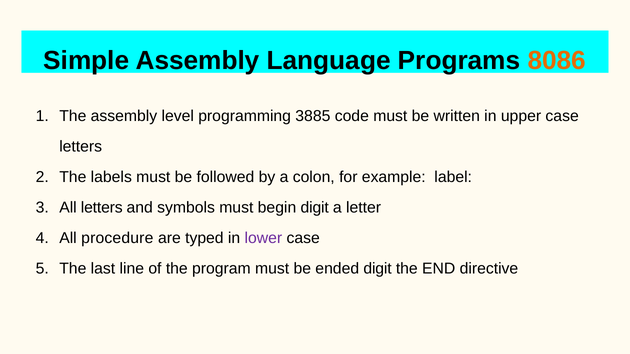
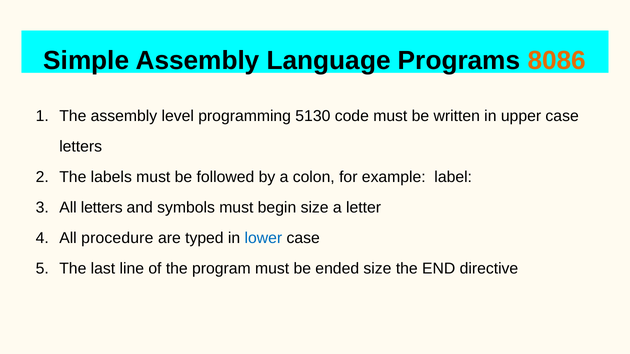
3885: 3885 -> 5130 (313, 116)
begin digit: digit -> size (315, 208)
lower colour: purple -> blue (263, 238)
ended digit: digit -> size (377, 269)
